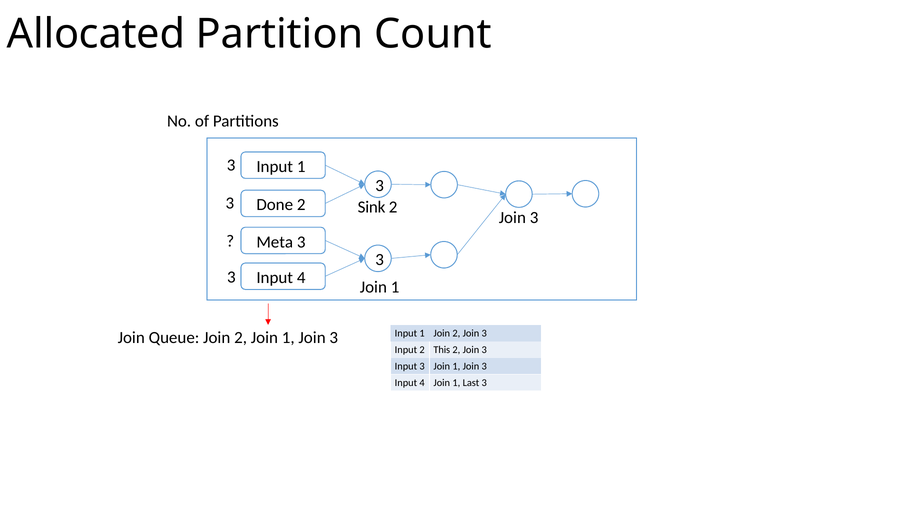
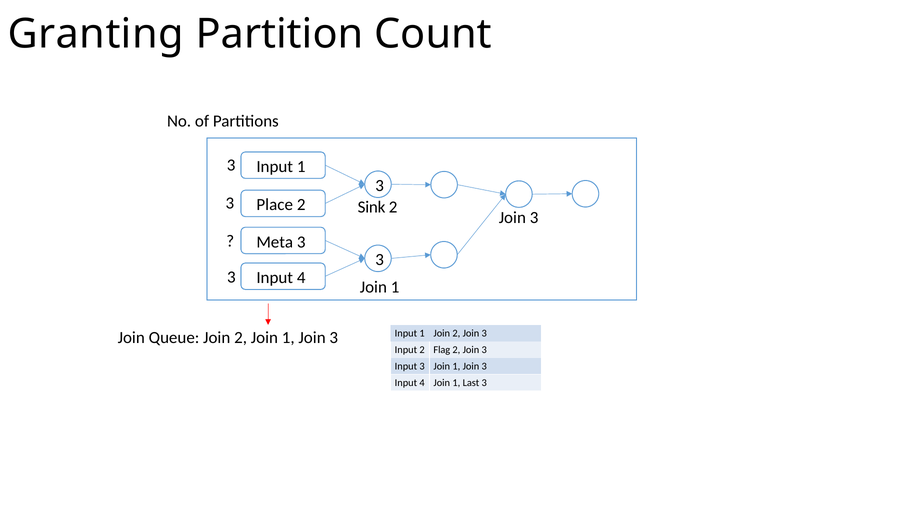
Allocated: Allocated -> Granting (96, 34)
Done: Done -> Place (275, 205)
This: This -> Flag (442, 350)
